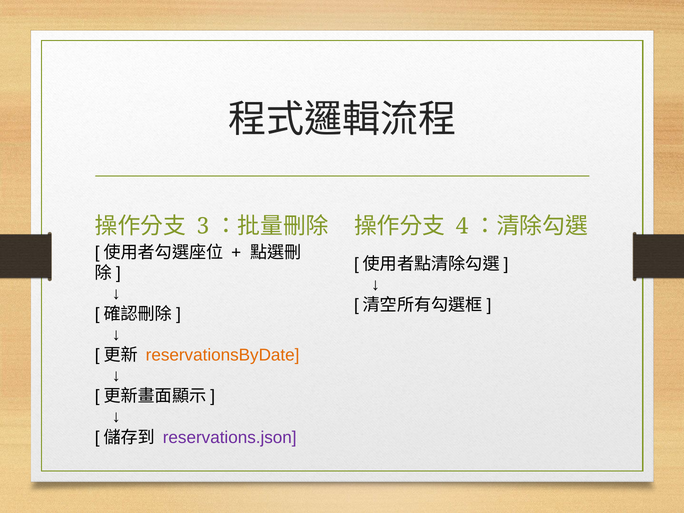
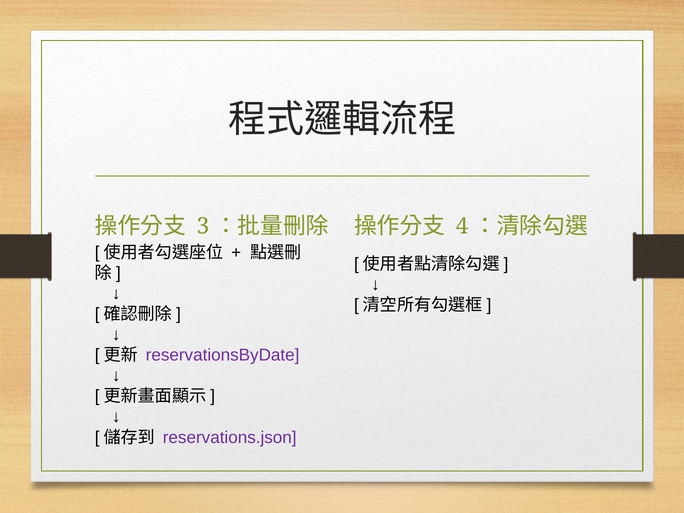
reservationsByDate colour: orange -> purple (223, 355)
